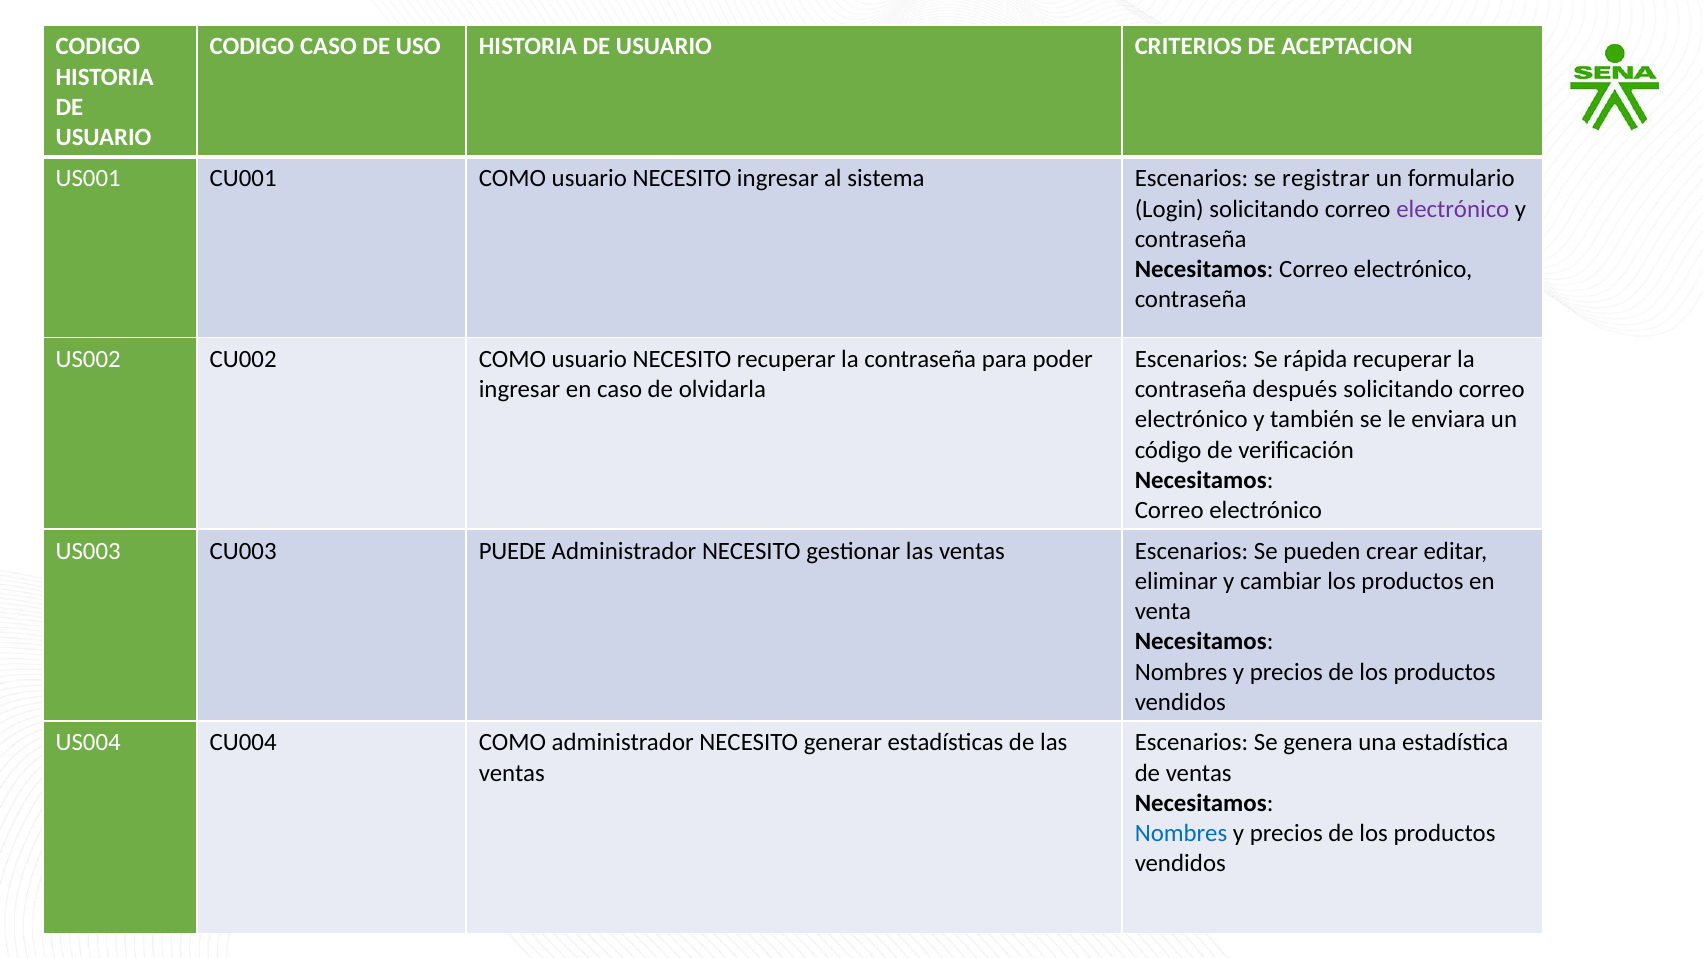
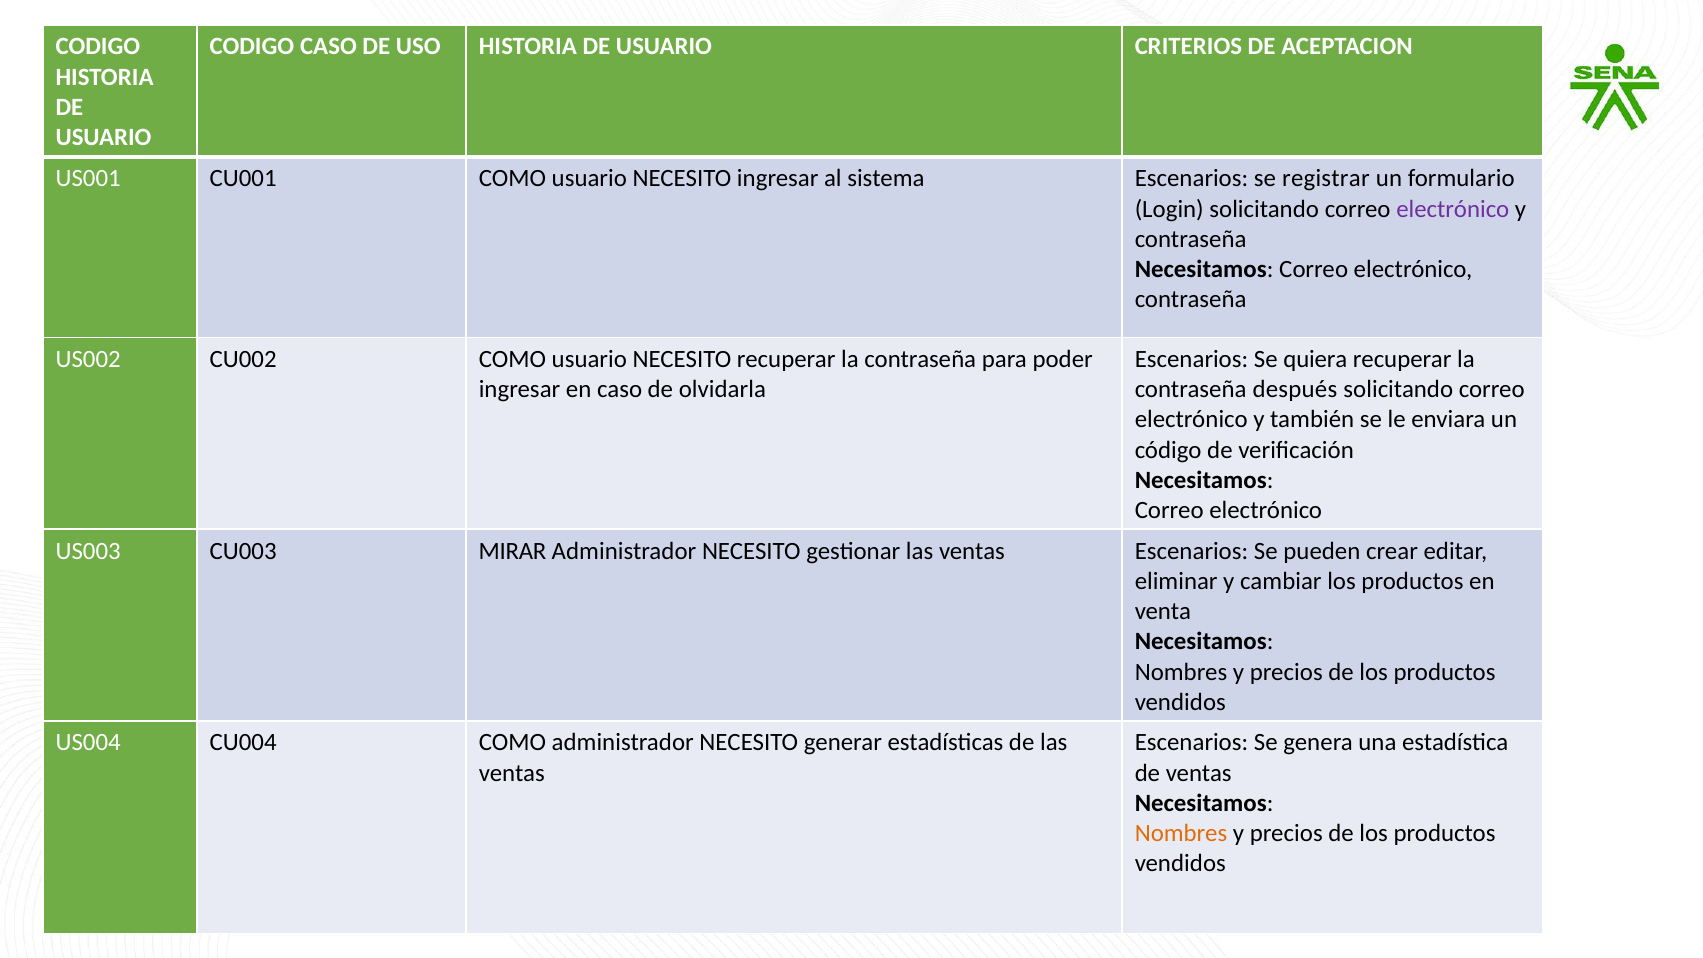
rápida: rápida -> quiera (1315, 359)
PUEDE: PUEDE -> MIRAR (513, 551)
Nombres colour: blue -> orange (1181, 833)
